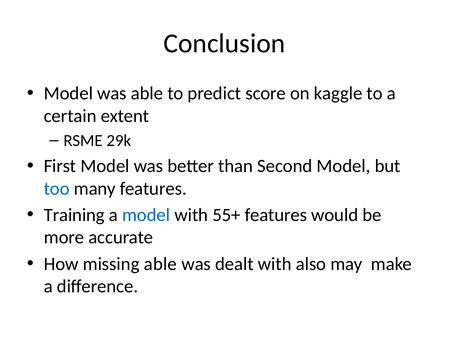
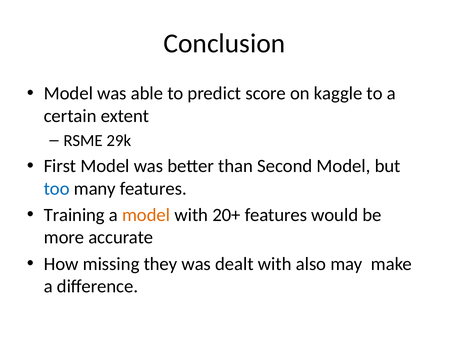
model colour: blue -> orange (146, 215)
55+: 55+ -> 20+ (226, 215)
missing able: able -> they (161, 264)
